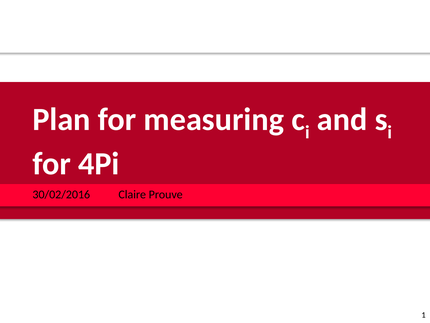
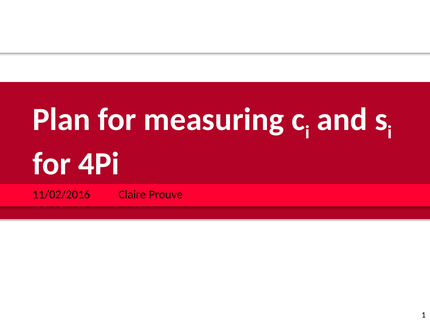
30/02/2016: 30/02/2016 -> 11/02/2016 (61, 194)
